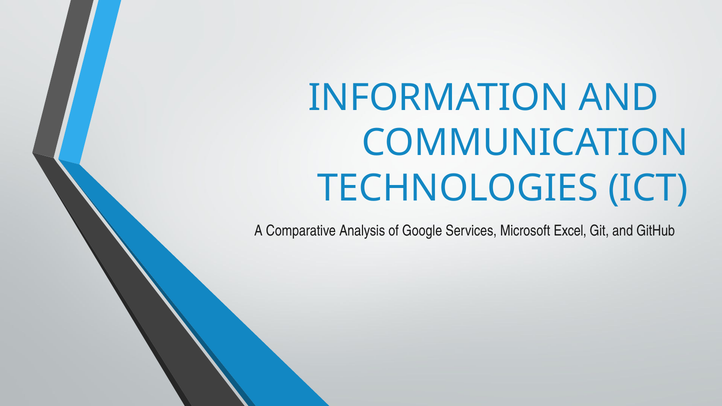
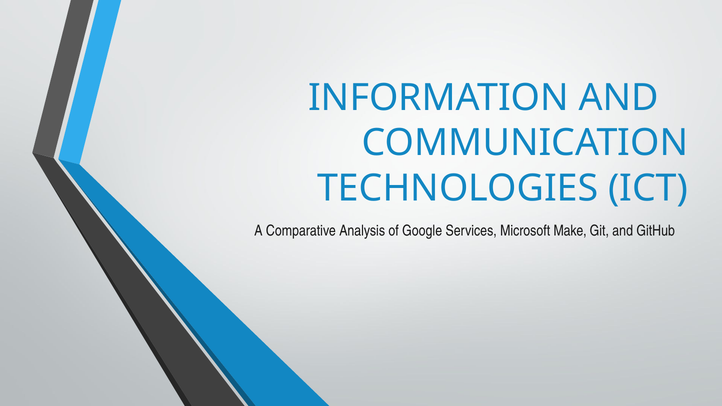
Excel: Excel -> Make (570, 231)
